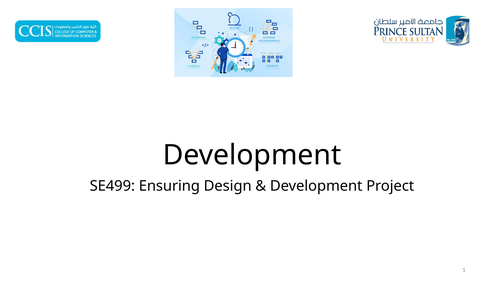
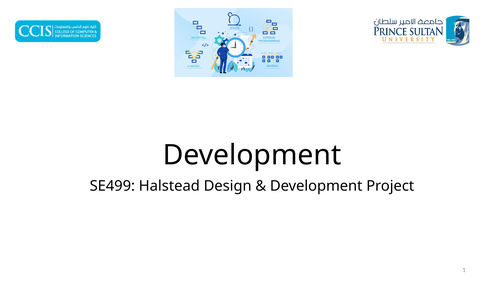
Ensuring: Ensuring -> Halstead (169, 186)
